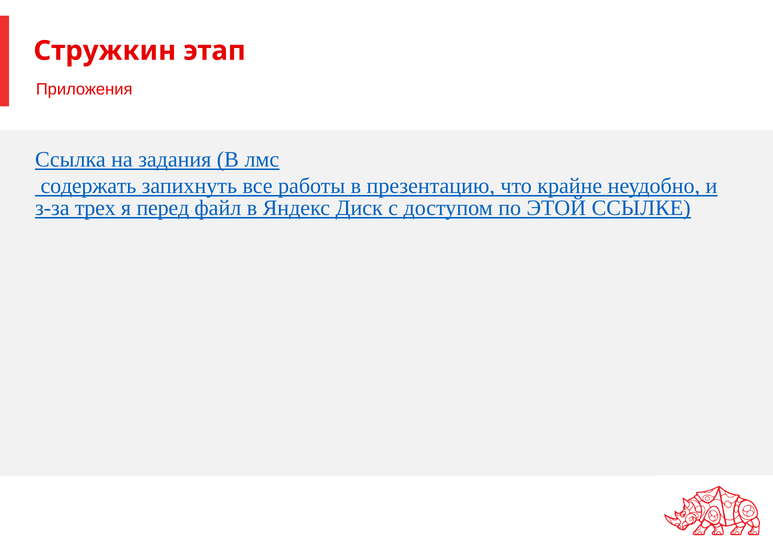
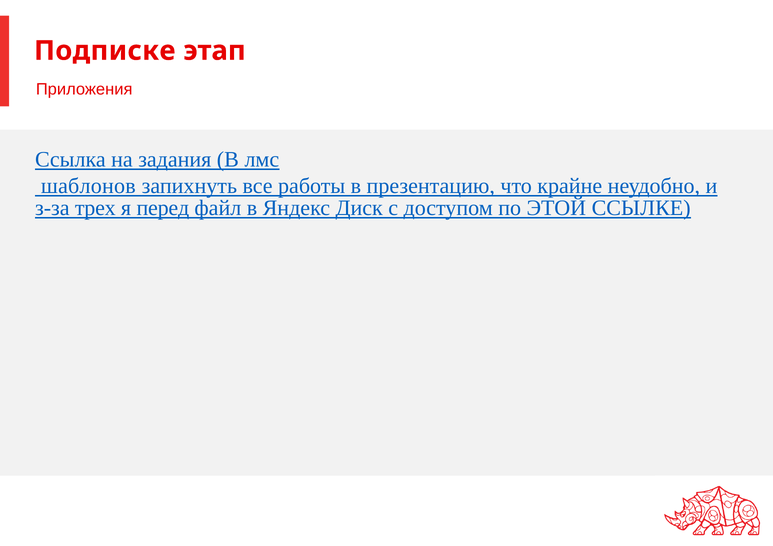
Стружкин: Стружкин -> Подписке (105, 51)
содержать: содержать -> шаблонов (88, 186)
